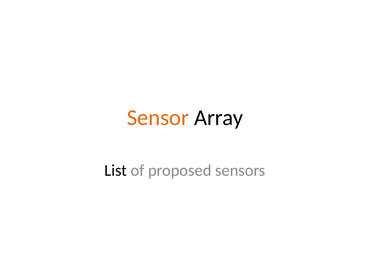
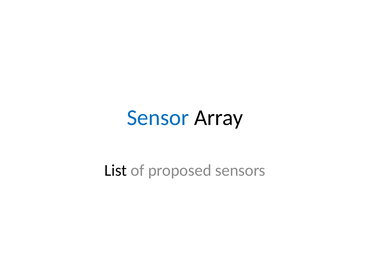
Sensor colour: orange -> blue (158, 118)
